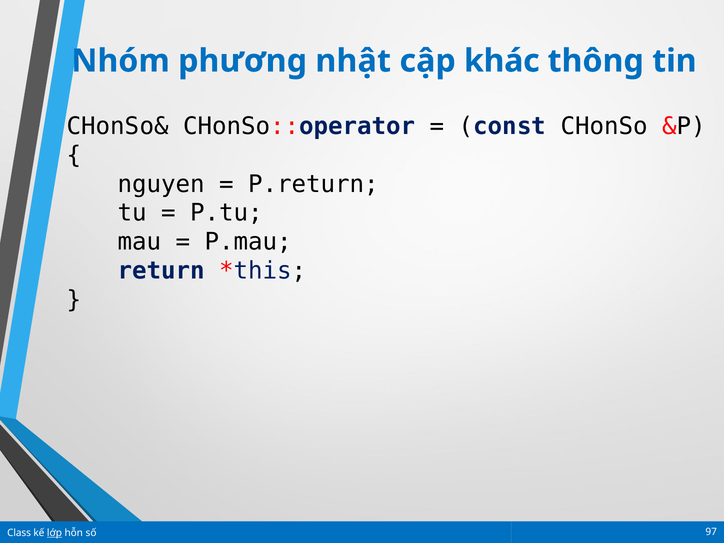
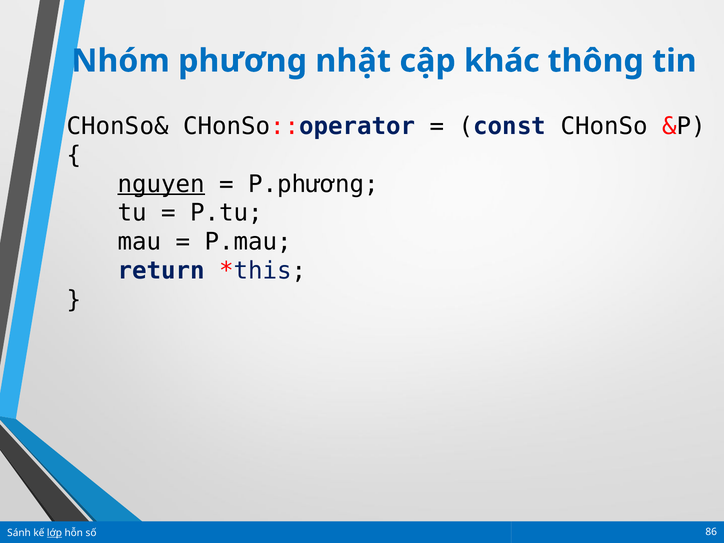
nguyen underline: none -> present (161, 184)
P.return: P.return -> P.phương (314, 184)
Class: Class -> Sánh (19, 533)
97: 97 -> 86 (711, 532)
